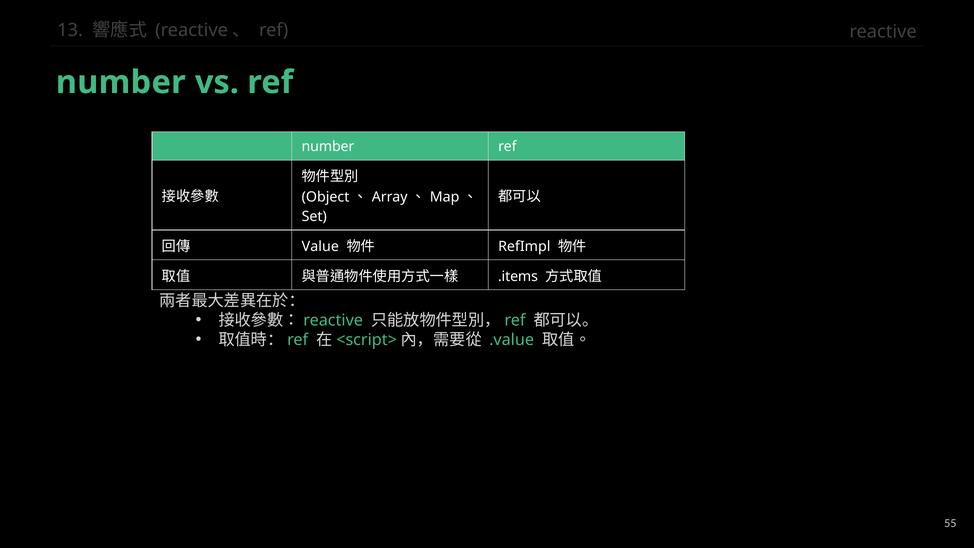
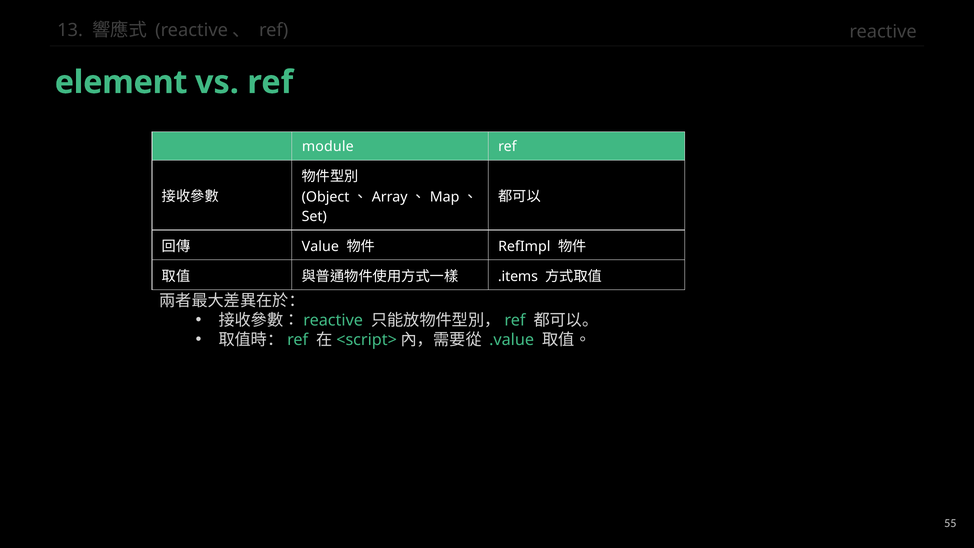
number: number -> element (121, 82)
number: number -> module (328, 147)
